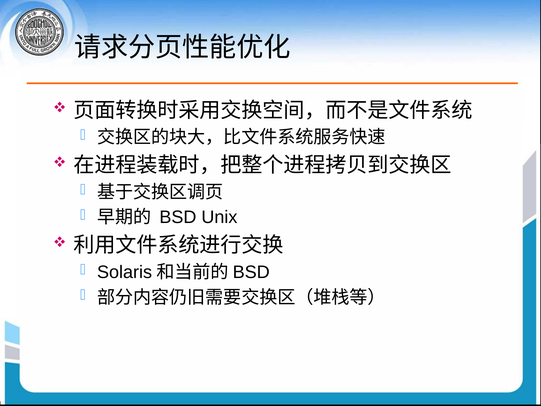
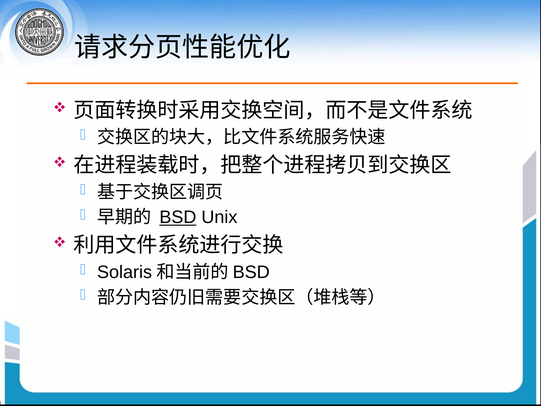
BSD underline: none -> present (178, 217)
